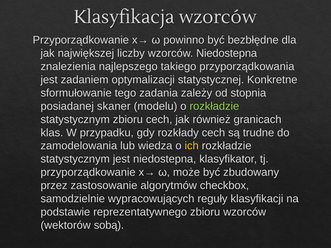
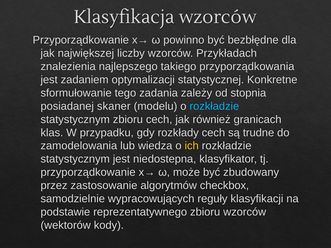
wzorców Niedostepna: Niedostepna -> Przykładach (227, 53)
rozkładzie colour: light green -> light blue (214, 106)
sobą: sobą -> kody (109, 225)
